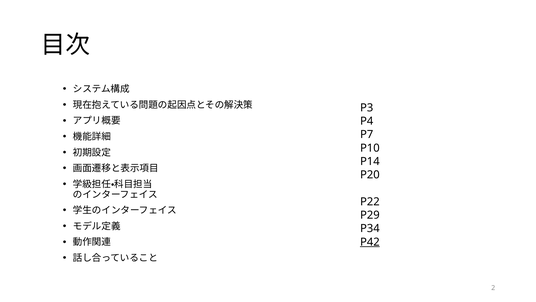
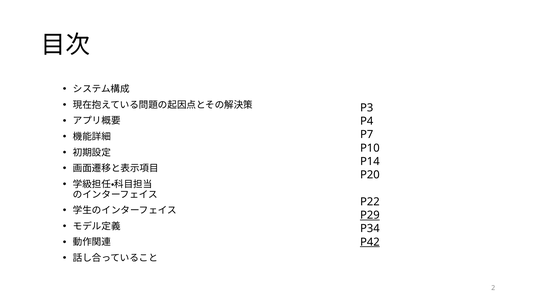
P29 underline: none -> present (370, 215)
